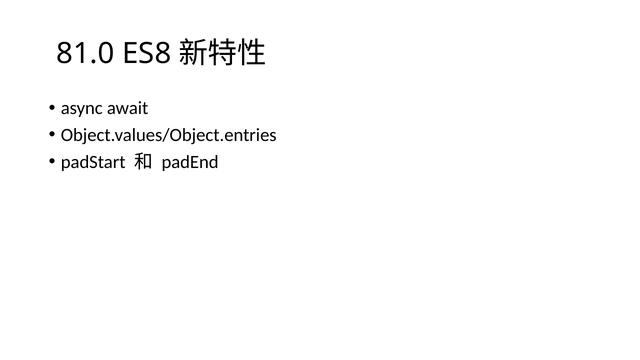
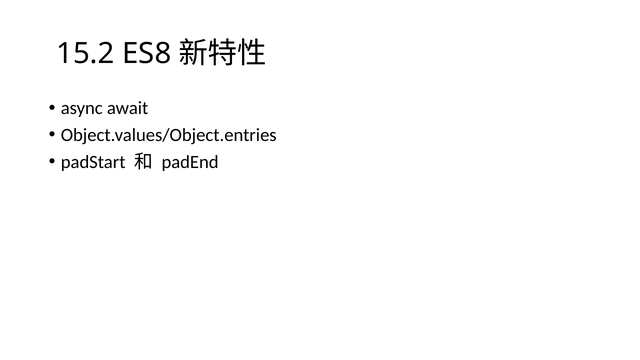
81.0: 81.0 -> 15.2 (85, 54)
